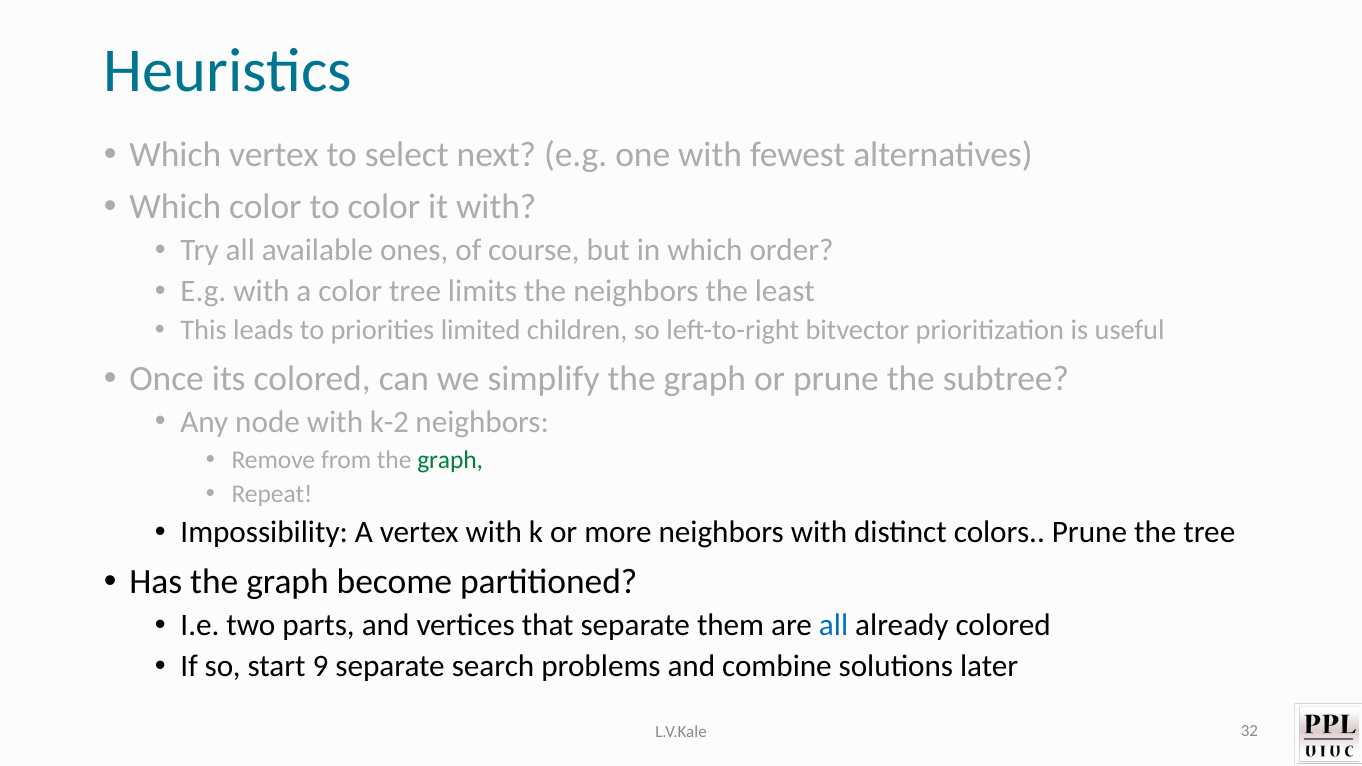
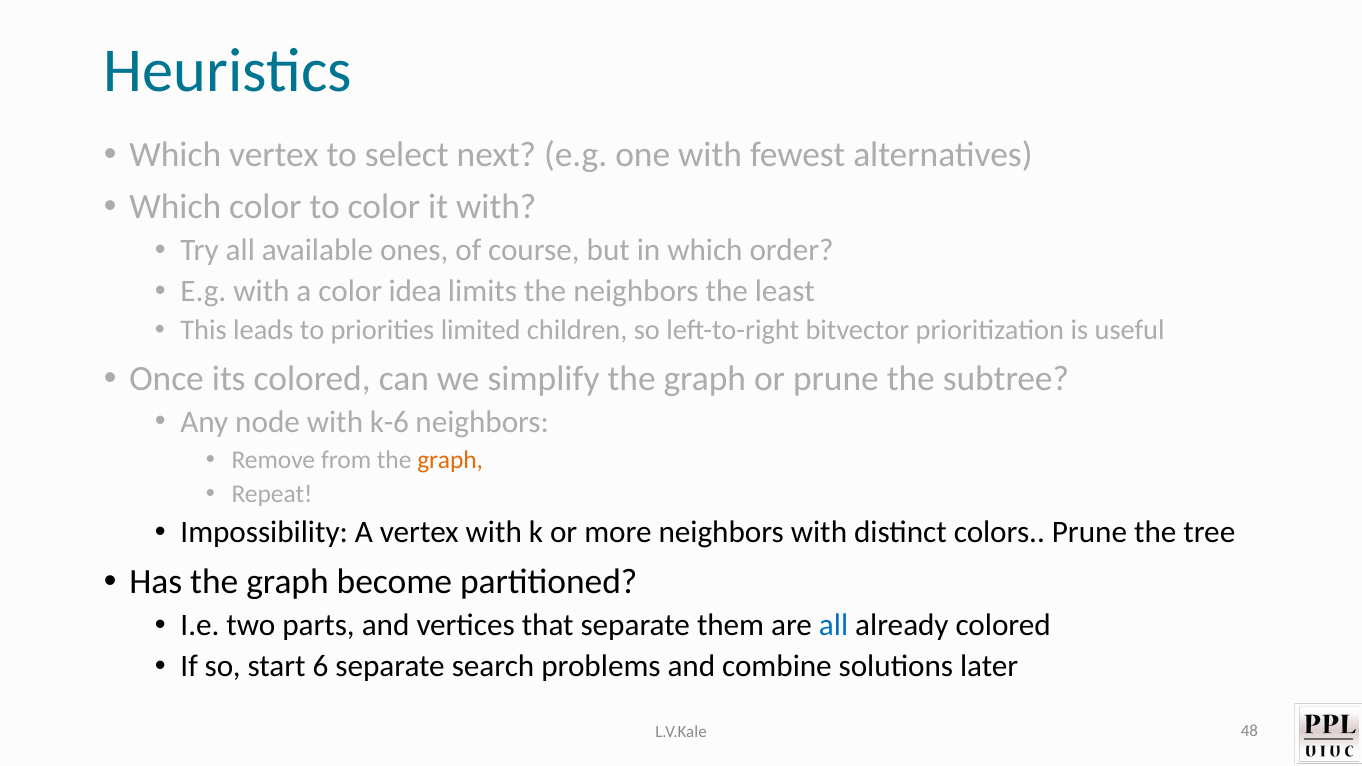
color tree: tree -> idea (415, 291)
k-2: k-2 -> k-6 (389, 422)
graph colour: green -> orange (450, 460)
9: 9 -> 6 (320, 666)
32: 32 -> 48 (1249, 731)
